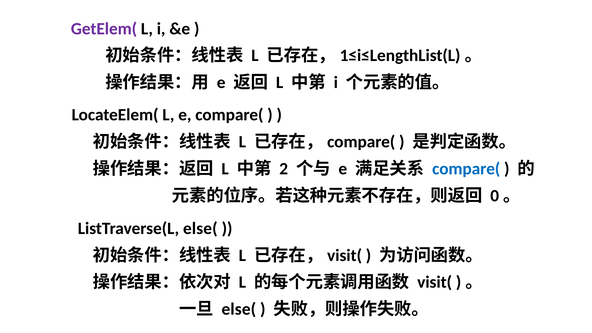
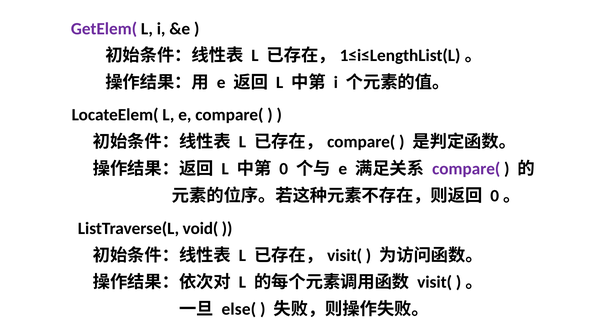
2: 2 -> 0 (284, 169)
compare( colour: blue -> purple (466, 169)
ListTraverse(L else(: else( -> void( (200, 228)
